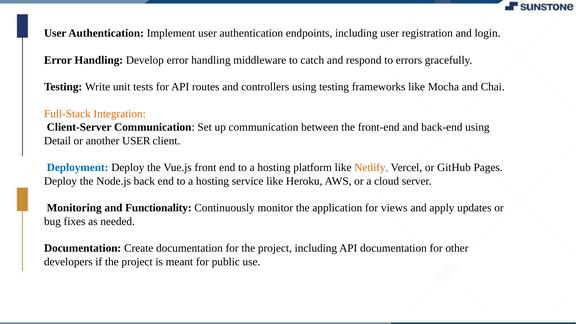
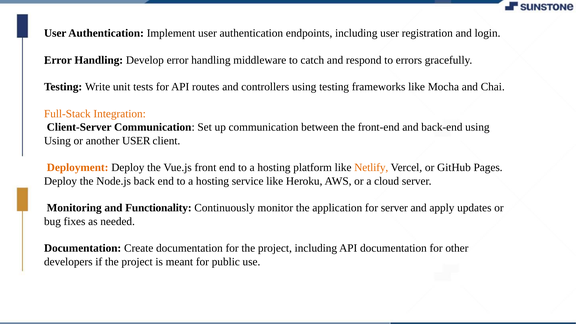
Detail: Detail -> Using (57, 141)
Deployment colour: blue -> orange (78, 168)
for views: views -> server (394, 208)
